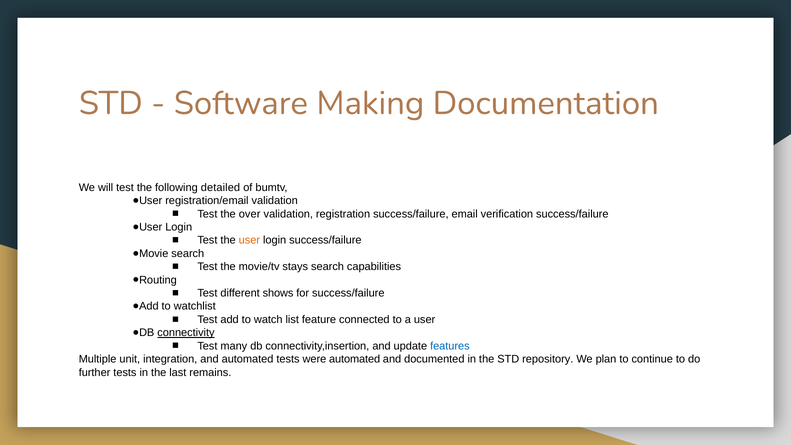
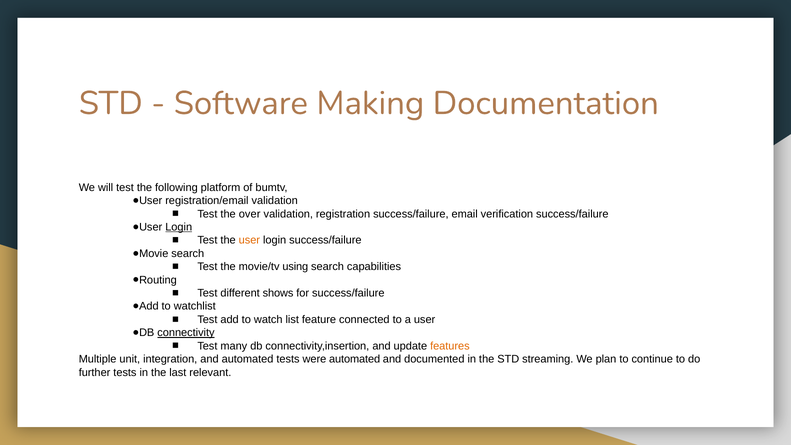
detailed: detailed -> platform (221, 187)
Login underline: none -> present (179, 227)
stays: stays -> using (295, 267)
features colour: blue -> orange (450, 346)
repository: repository -> streaming (548, 359)
remains: remains -> relevant (210, 372)
